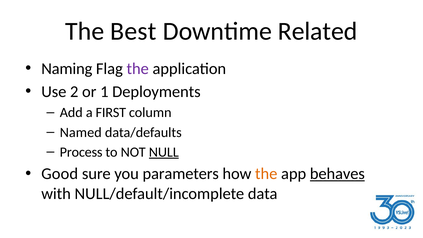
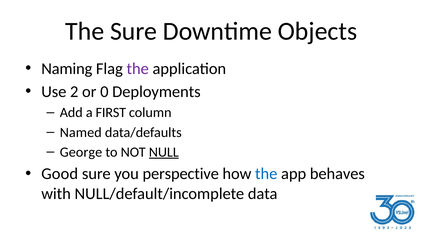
The Best: Best -> Sure (134, 31)
Related: Related -> Objects (318, 31)
1: 1 -> 0 (104, 92)
Process: Process -> George (81, 152)
parameters: parameters -> perspective (181, 174)
the colour: orange -> blue (266, 174)
behaves underline: present -> none (337, 174)
